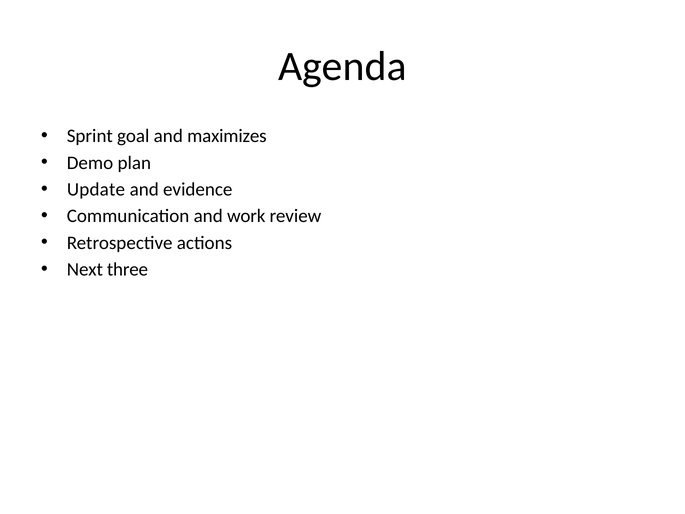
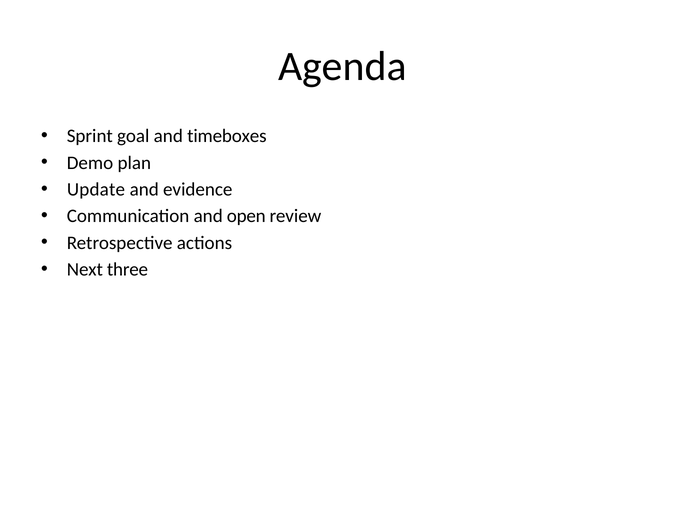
maximizes: maximizes -> timeboxes (227, 136)
work: work -> open (246, 216)
